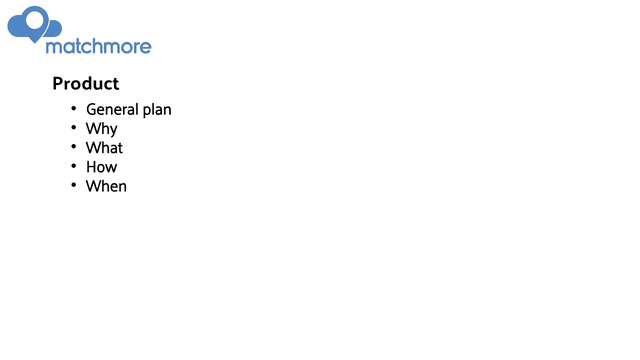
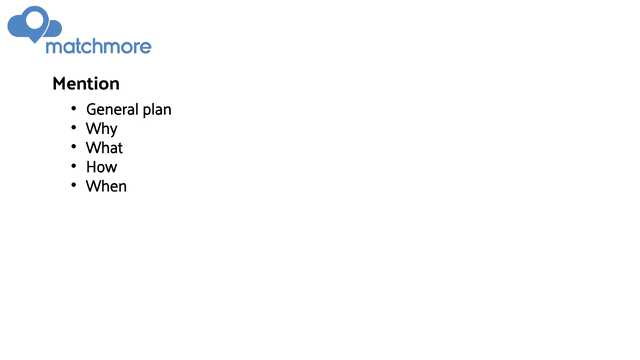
Product: Product -> Mention (86, 84)
